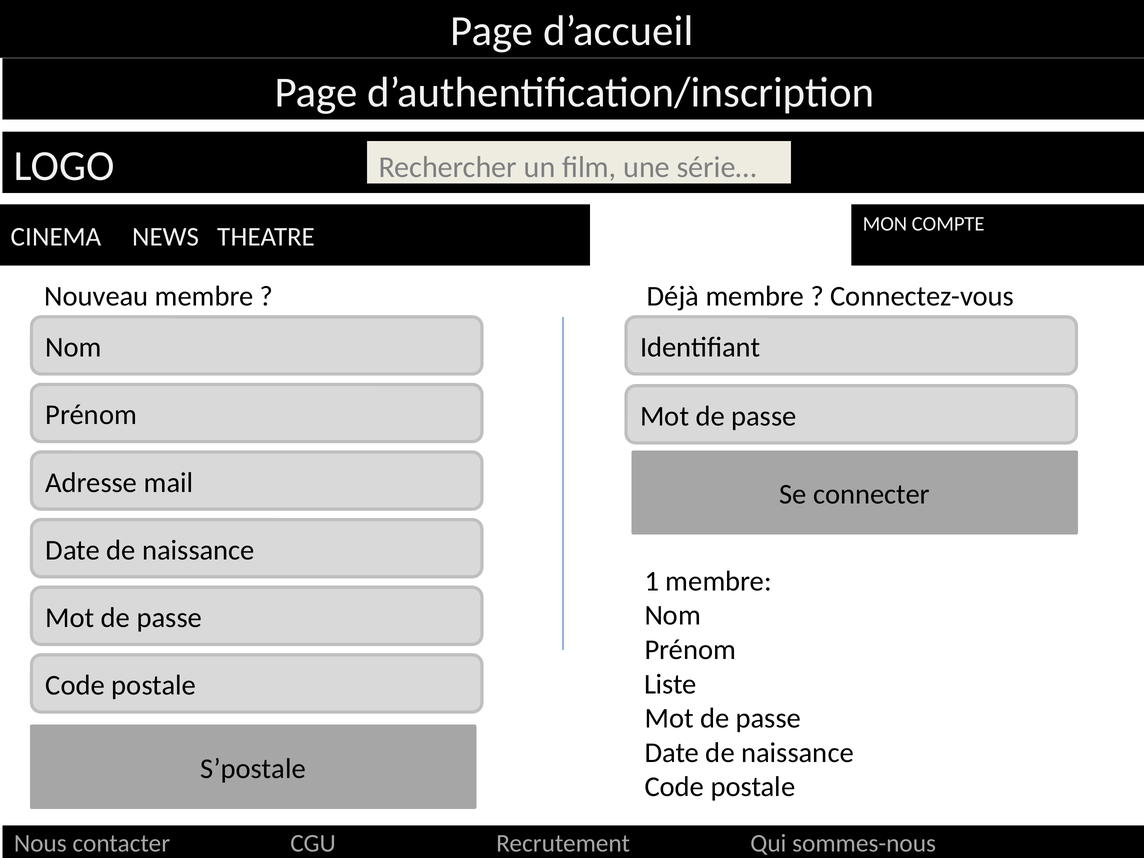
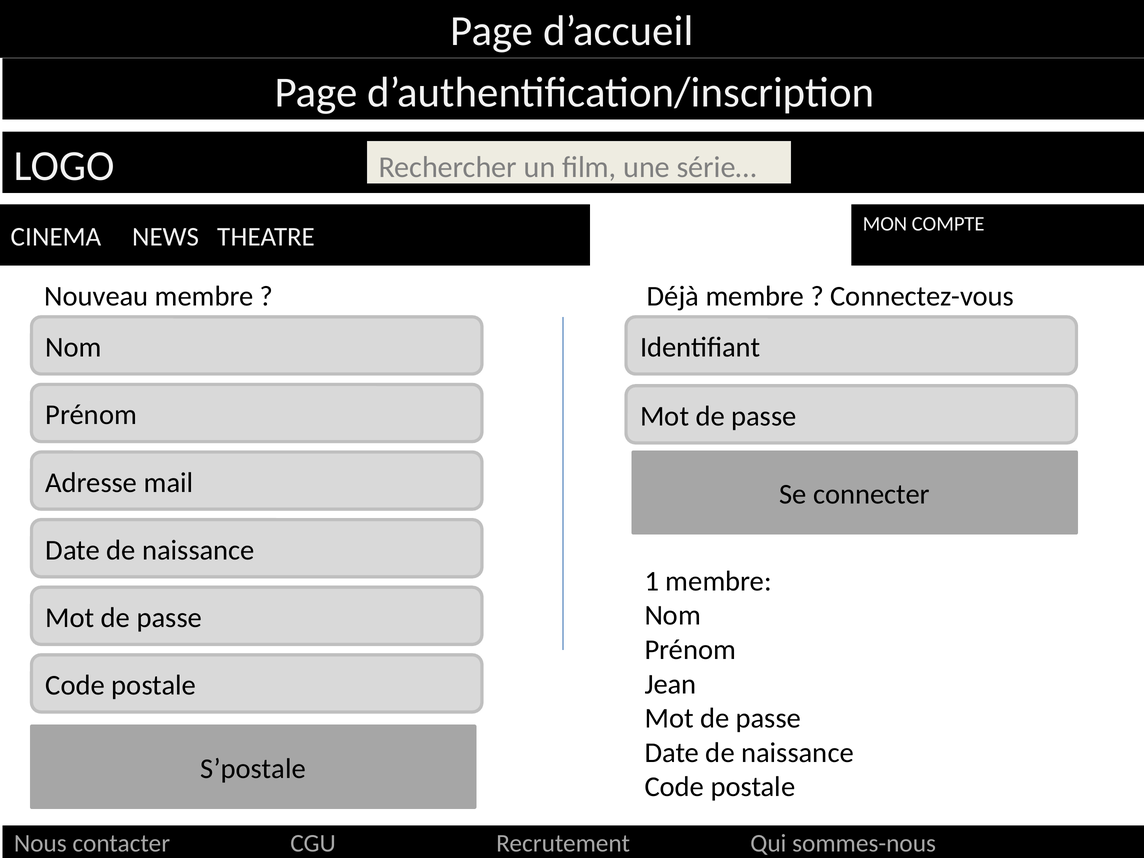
Liste: Liste -> Jean (670, 684)
